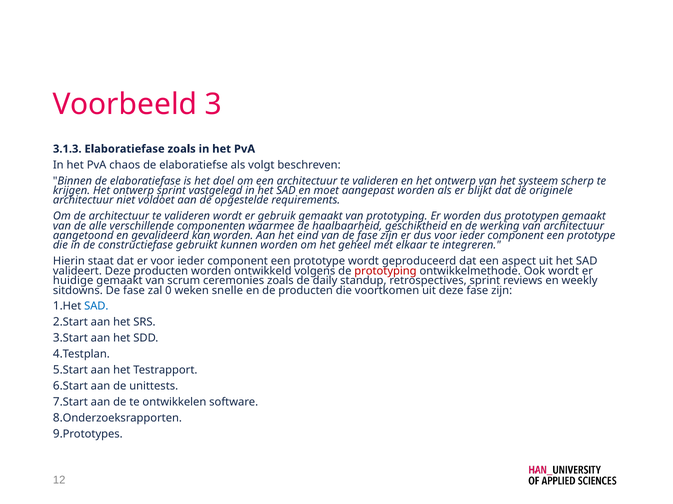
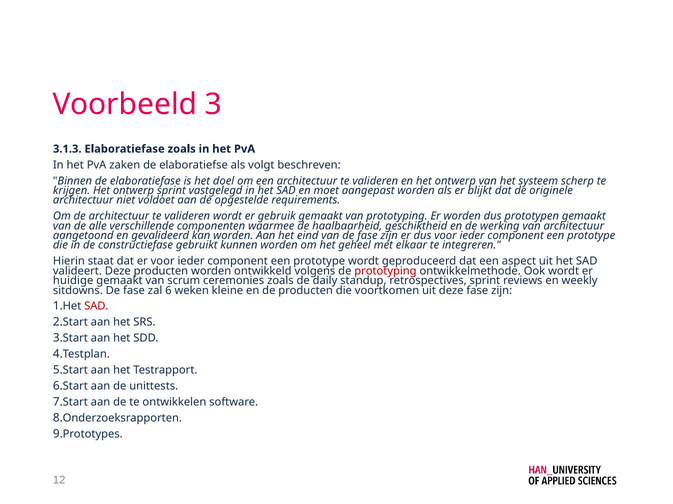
chaos: chaos -> zaken (125, 165)
0: 0 -> 6 (168, 291)
snelle: snelle -> kleine (227, 291)
SAD colour: blue -> red (96, 307)
